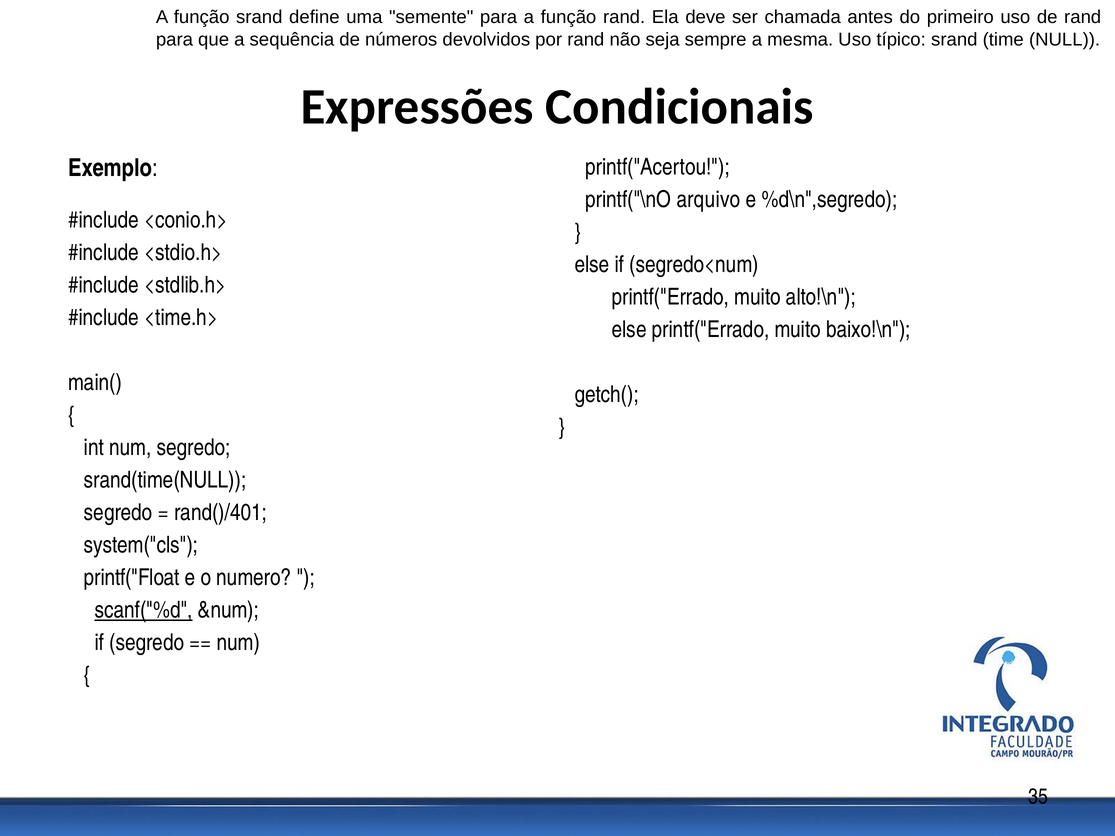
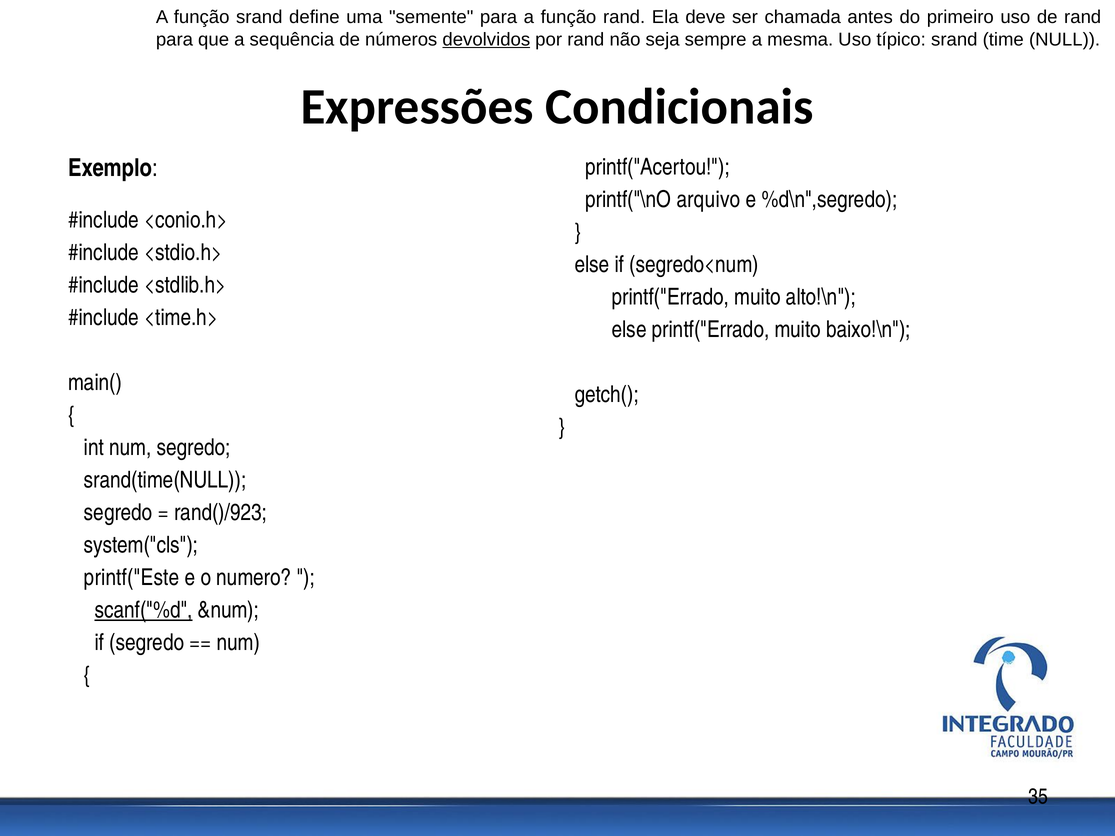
devolvidos underline: none -> present (486, 40)
rand()/401: rand()/401 -> rand()/923 (221, 513)
printf("Float: printf("Float -> printf("Este (132, 578)
